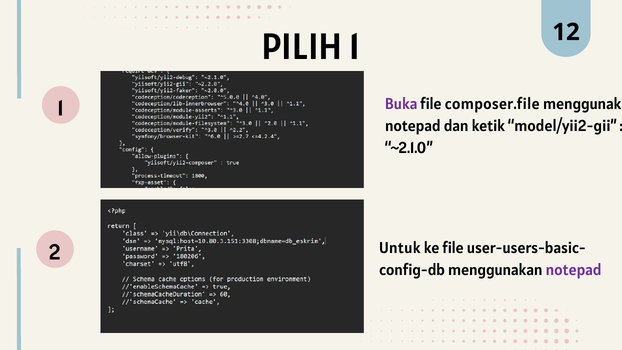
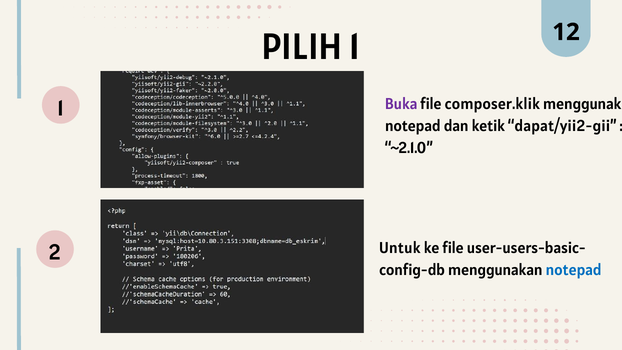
composer.file: composer.file -> composer.klik (492, 104)
model/yii2-gii: model/yii2-gii -> dapat/yii2-gii (562, 126)
notepad colour: purple -> blue (574, 270)
